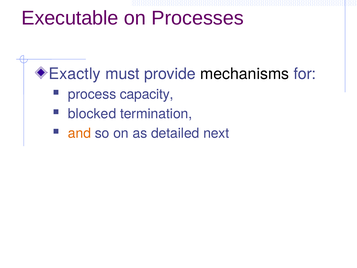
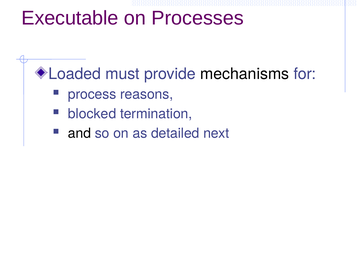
Exactly: Exactly -> Loaded (75, 74)
capacity: capacity -> reasons (147, 94)
and colour: orange -> black (79, 133)
